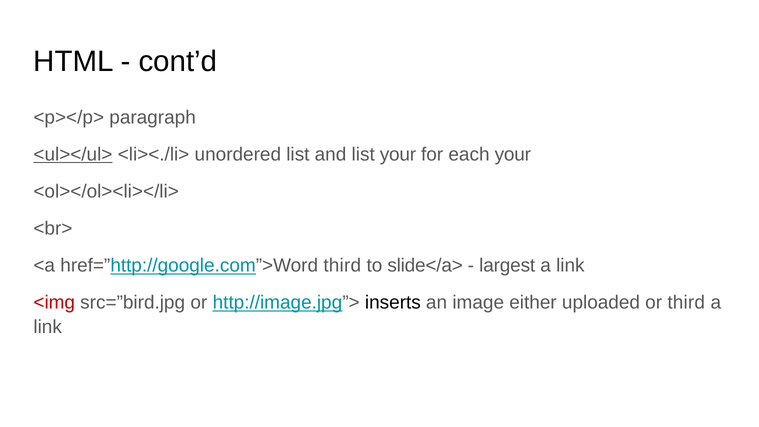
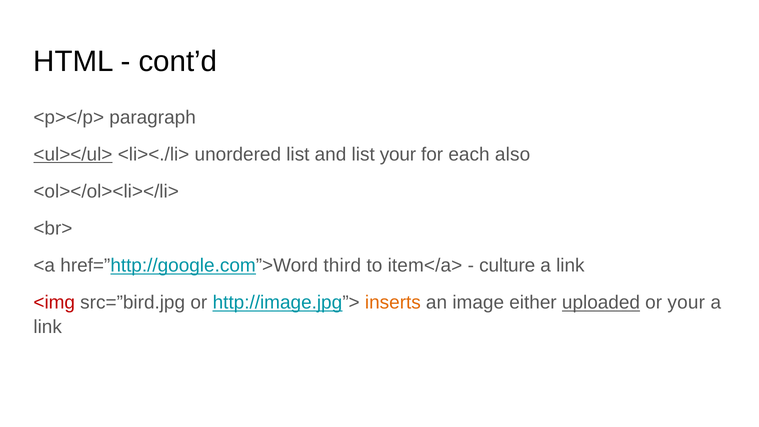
each your: your -> also (513, 154)
slide</a>: slide</a> -> item</a> (425, 266)
largest: largest -> culture (507, 266)
inserts colour: black -> orange (393, 303)
uploaded underline: none -> present (601, 303)
or third: third -> your (686, 303)
